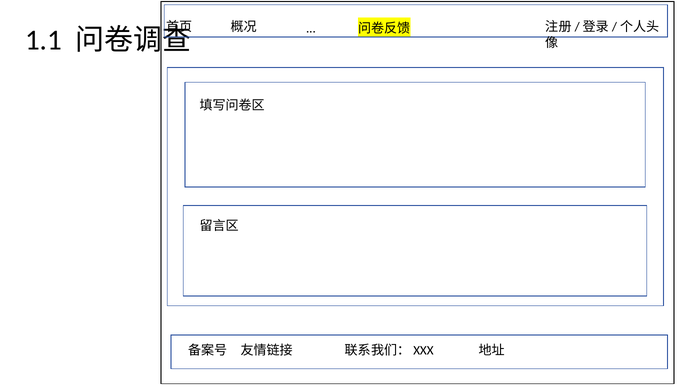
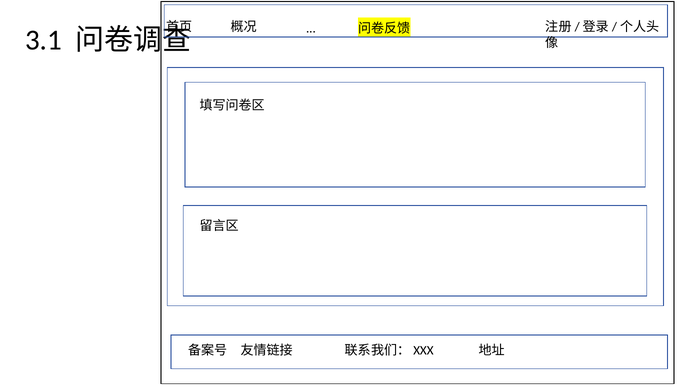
1.1: 1.1 -> 3.1 (44, 40)
